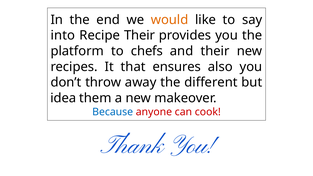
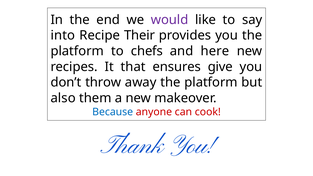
would colour: orange -> purple (170, 20)
and their: their -> here (215, 51)
also: also -> give (220, 67)
away the different: different -> platform (211, 82)
idea: idea -> also (63, 98)
